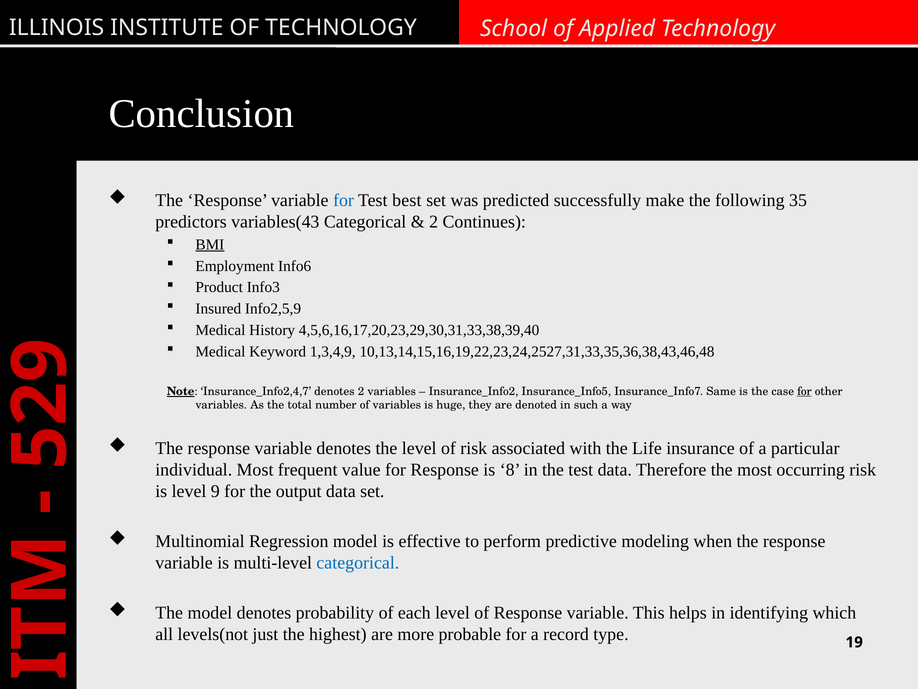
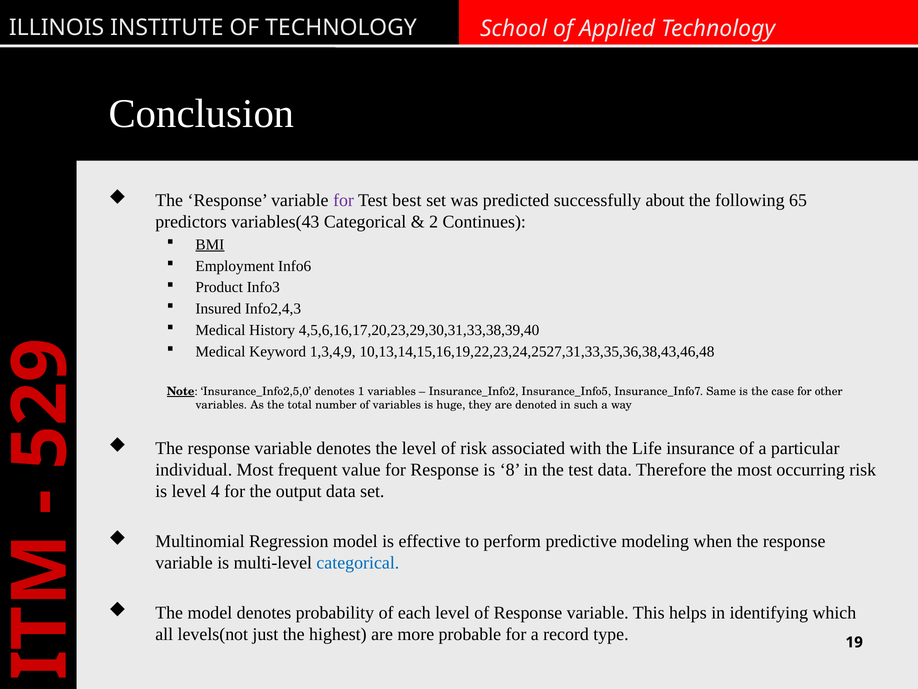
for colour: blue -> purple (344, 200)
make: make -> about (665, 200)
35: 35 -> 65 (798, 200)
Info2,5,9: Info2,5,9 -> Info2,4,3 (273, 309)
Insurance_Info2,4,7: Insurance_Info2,4,7 -> Insurance_Info2,5,0 (256, 391)
denotes 2: 2 -> 1 (361, 391)
for underline: present -> none (804, 391)
level 9: 9 -> 4 (215, 491)
